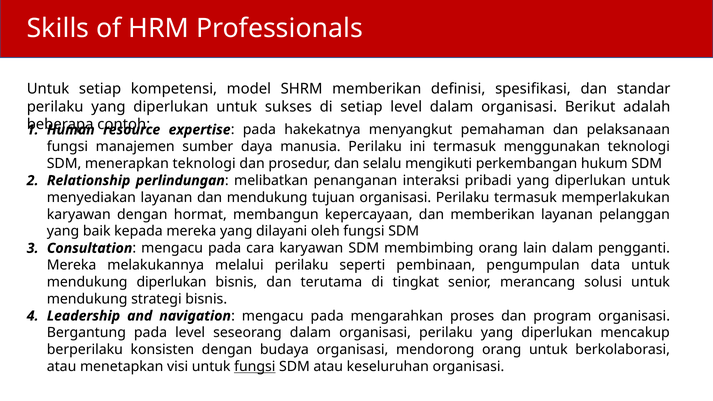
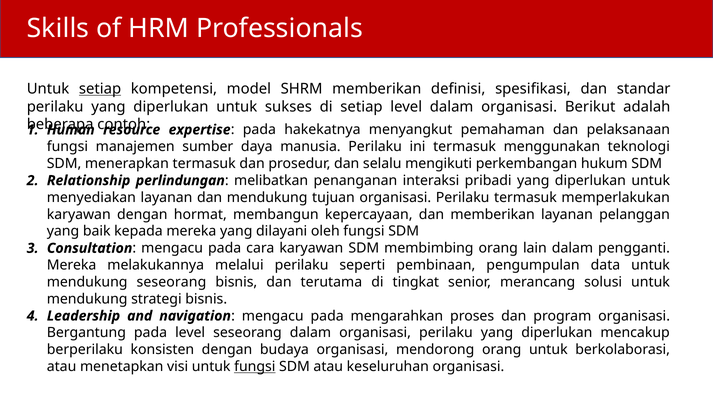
setiap underline: none -> present (100, 89)
menerapkan teknologi: teknologi -> termasuk (204, 164)
mendukung diperlukan: diperlukan -> seseorang (171, 282)
